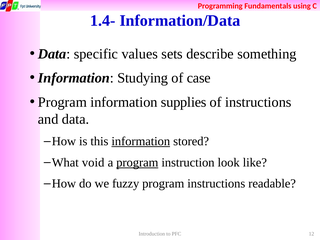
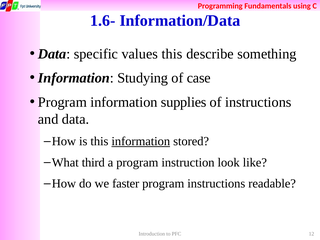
1.4-: 1.4- -> 1.6- (103, 21)
values sets: sets -> this (172, 54)
void: void -> third (93, 162)
program underline: present -> none (137, 162)
fuzzy: fuzzy -> faster (126, 184)
